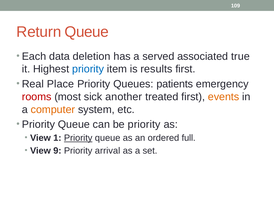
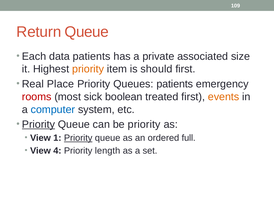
data deletion: deletion -> patients (92, 56)
served: served -> private (158, 56)
true: true -> size (240, 56)
priority colour: blue -> orange (88, 69)
results: results -> should (156, 69)
another: another -> boolean (124, 97)
computer colour: orange -> blue (53, 110)
Priority underline: none -> present (38, 125)
9: 9 -> 4 (57, 151)
arrival: arrival -> length (108, 151)
